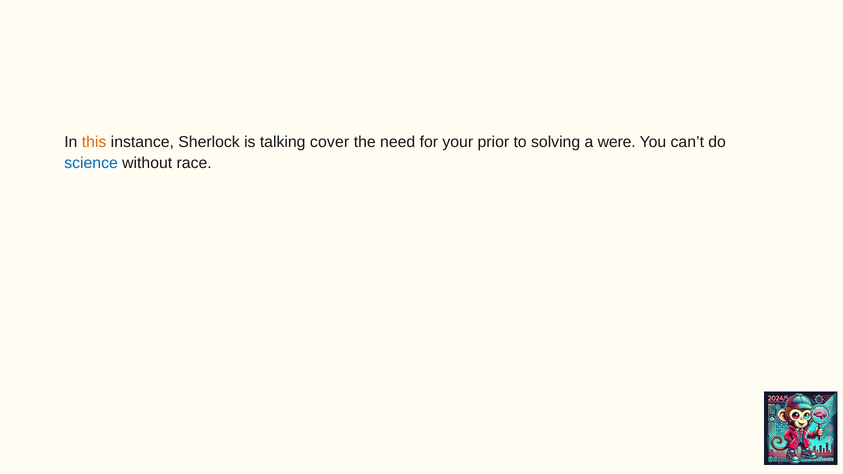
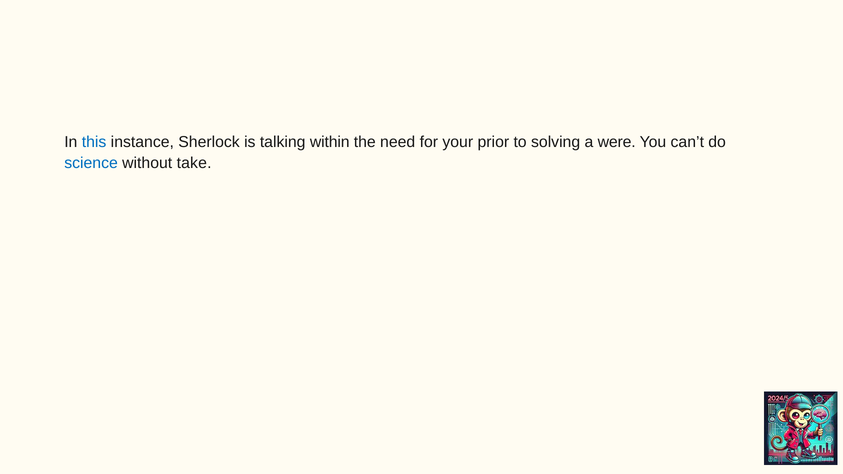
this colour: orange -> blue (94, 142)
cover: cover -> within (330, 142)
race: race -> take (194, 163)
